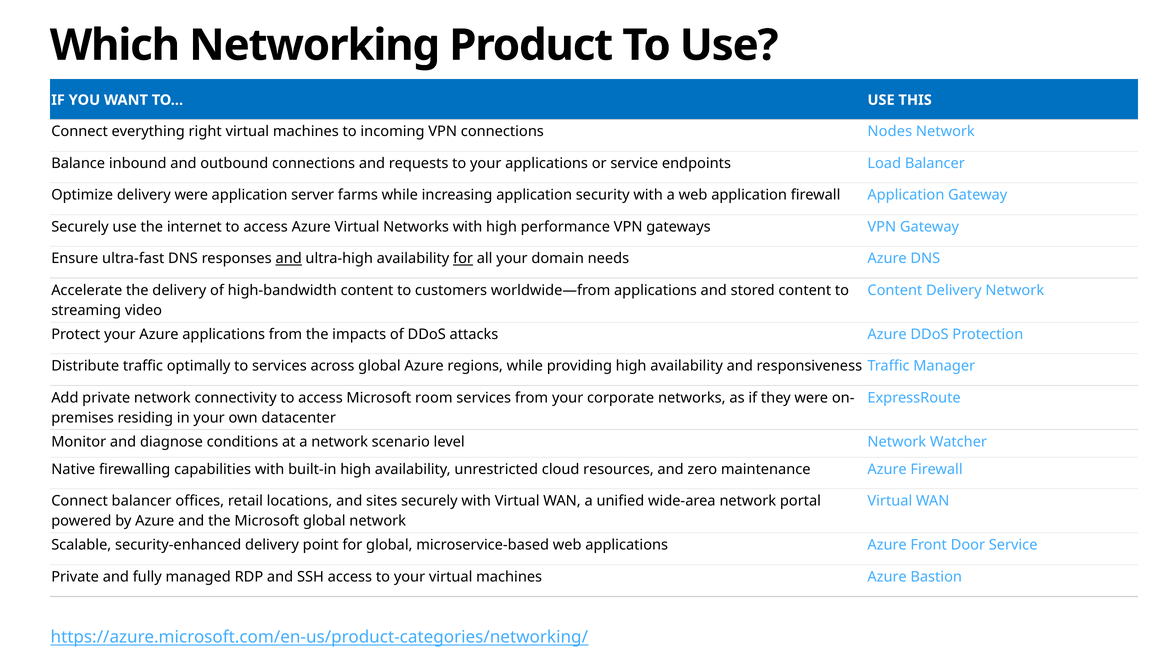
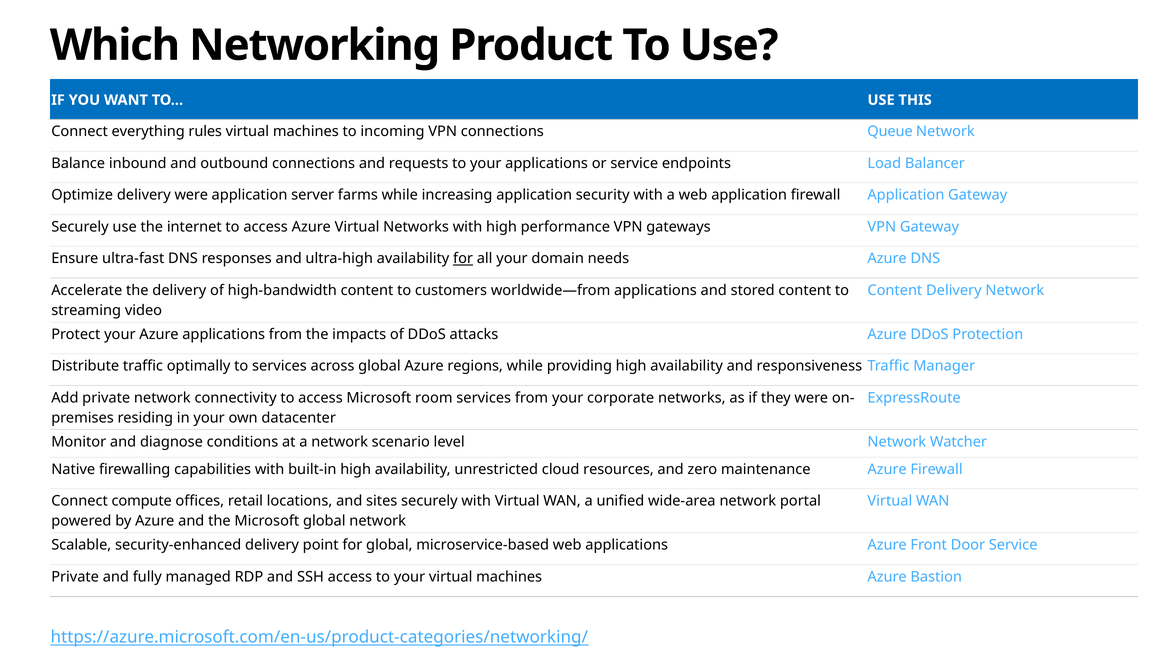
right: right -> rules (205, 132)
Nodes: Nodes -> Queue (890, 132)
and underline: present -> none (289, 259)
Connect balancer: balancer -> compute (142, 501)
